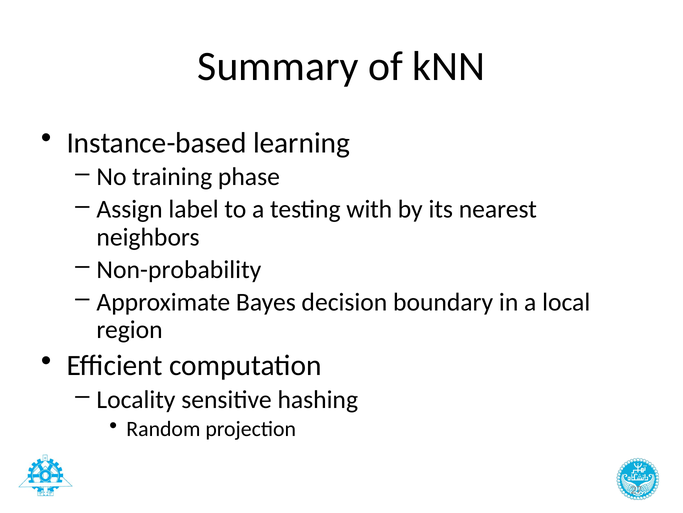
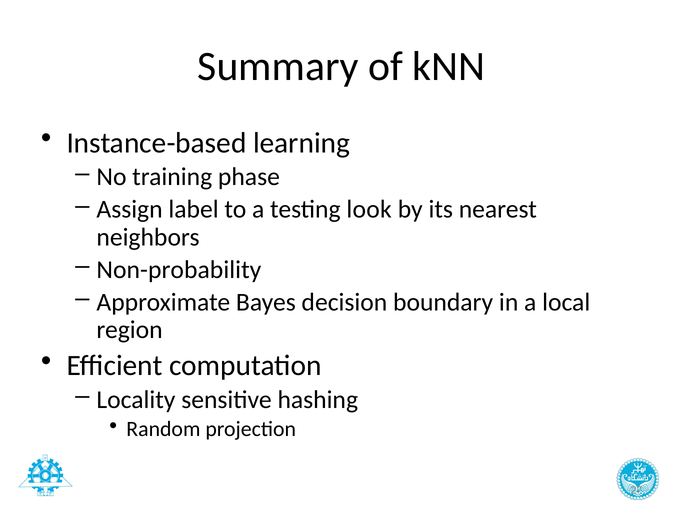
with: with -> look (369, 209)
